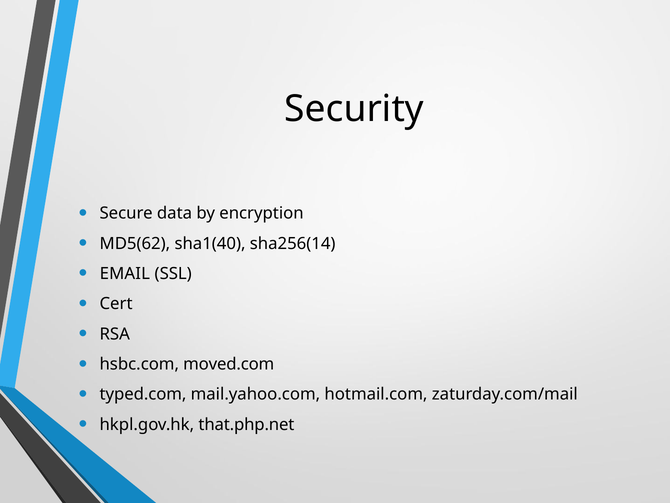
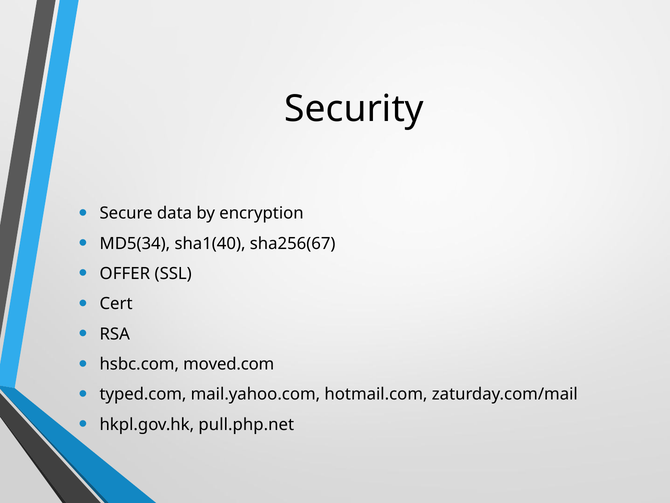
MD5(62: MD5(62 -> MD5(34 (135, 243)
sha256(14: sha256(14 -> sha256(67 (293, 243)
EMAIL: EMAIL -> OFFER (125, 273)
that.php.net: that.php.net -> pull.php.net (246, 424)
